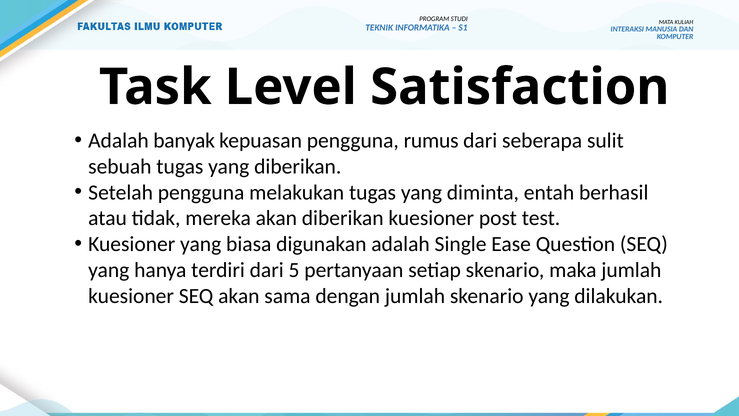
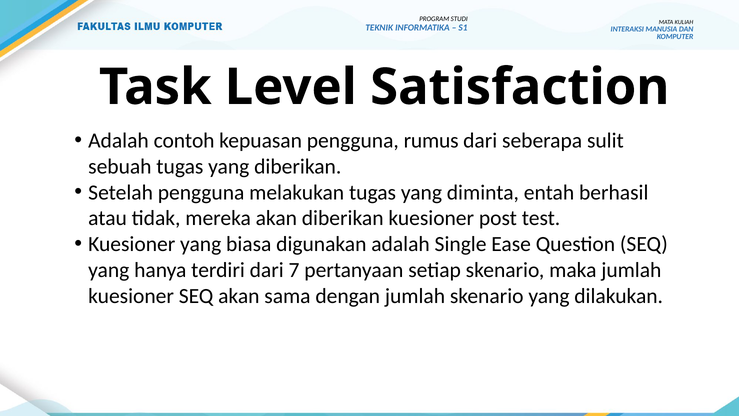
banyak: banyak -> contoh (184, 141)
5: 5 -> 7 (294, 270)
